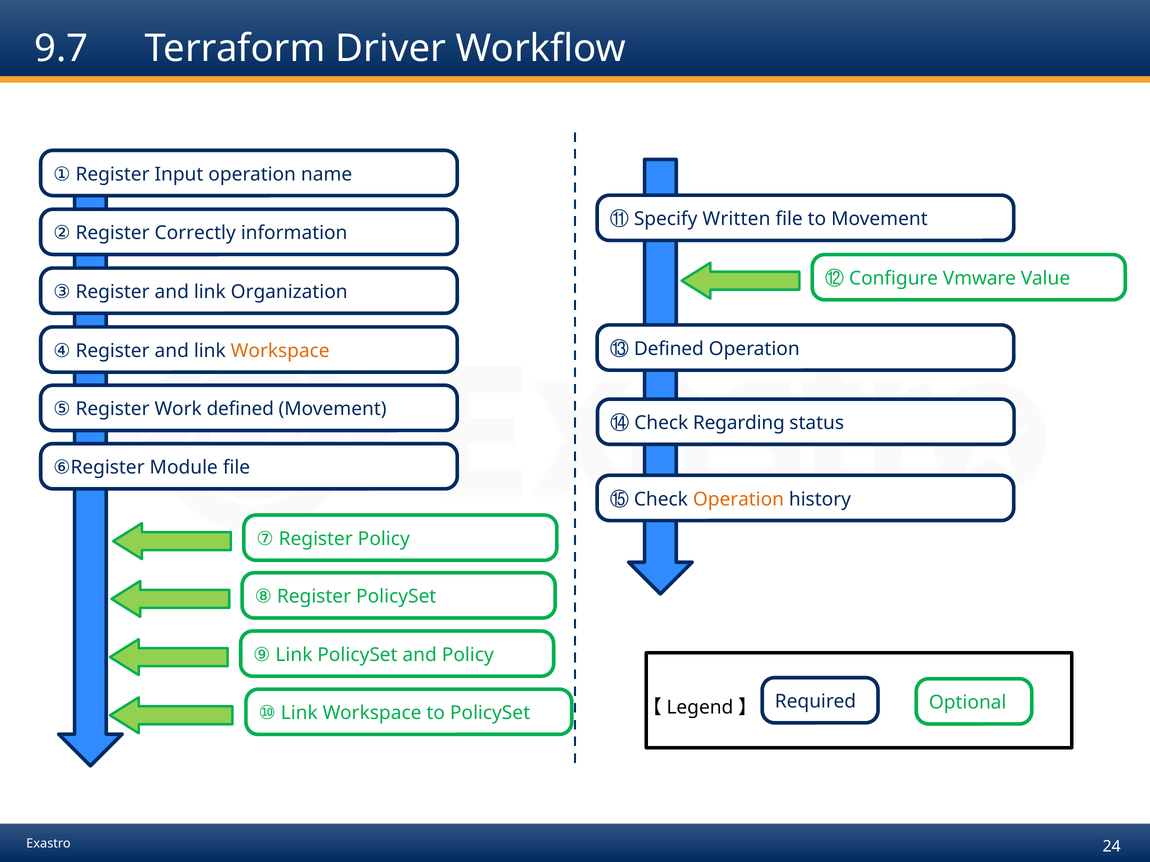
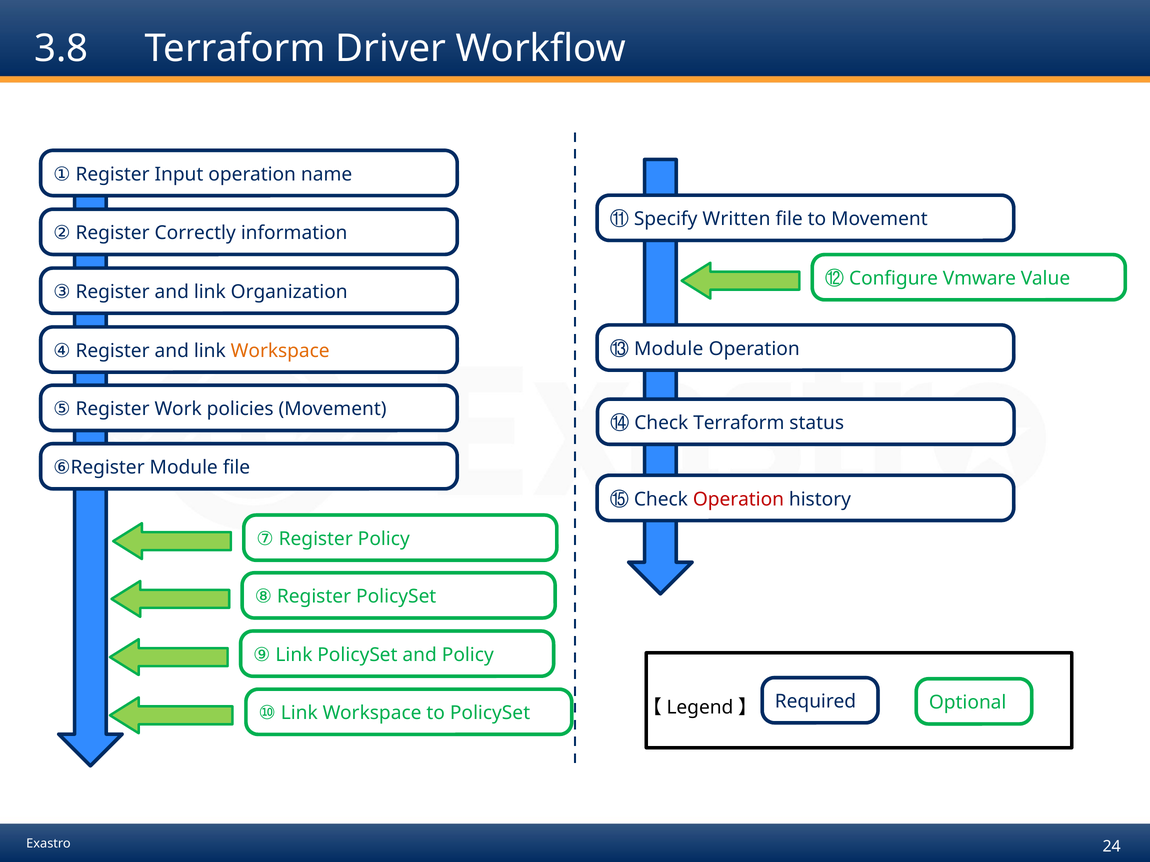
9.7: 9.7 -> 3.8 (61, 49)
⑬ Defined: Defined -> Module (669, 349)
Work defined: defined -> policies (240, 409)
Check Regarding: Regarding -> Terraform (739, 423)
Operation colour: orange -> red (738, 499)
